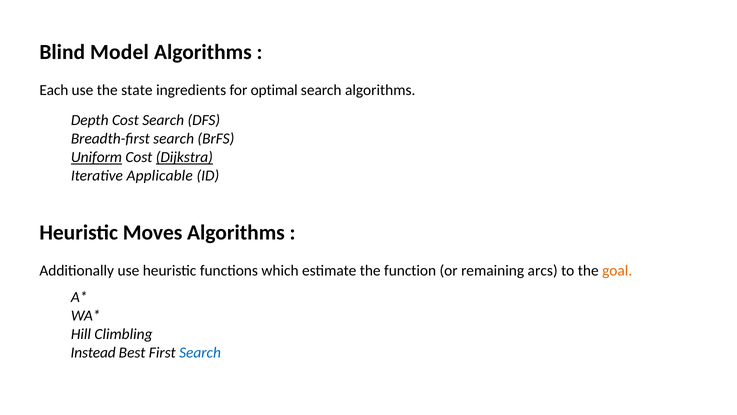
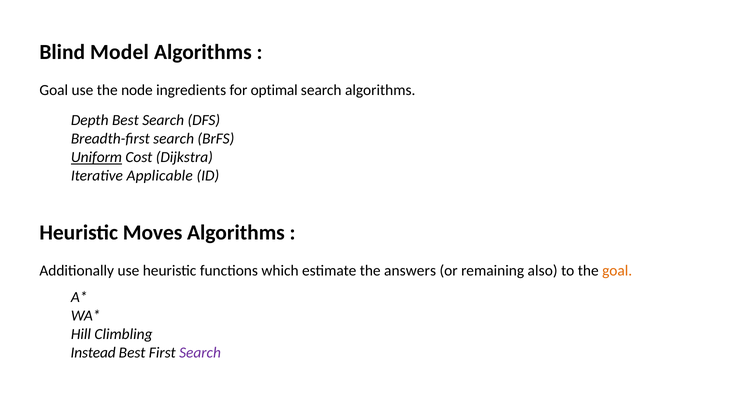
Each: Each -> Goal (54, 90)
state: state -> node (137, 90)
Depth Cost: Cost -> Best (125, 120)
Dijkstra underline: present -> none (184, 157)
function: function -> answers (410, 271)
arcs: arcs -> also (543, 271)
Search colour: blue -> purple (200, 352)
